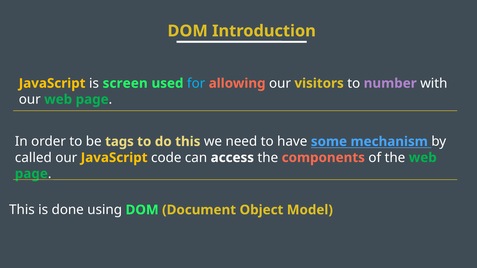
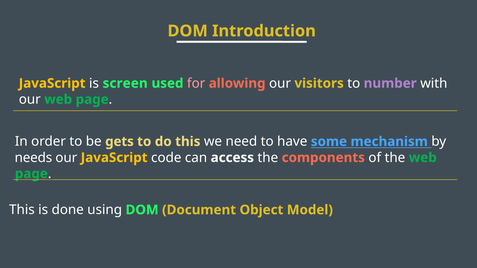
for colour: light blue -> pink (196, 83)
tags: tags -> gets (119, 142)
called: called -> needs (33, 158)
